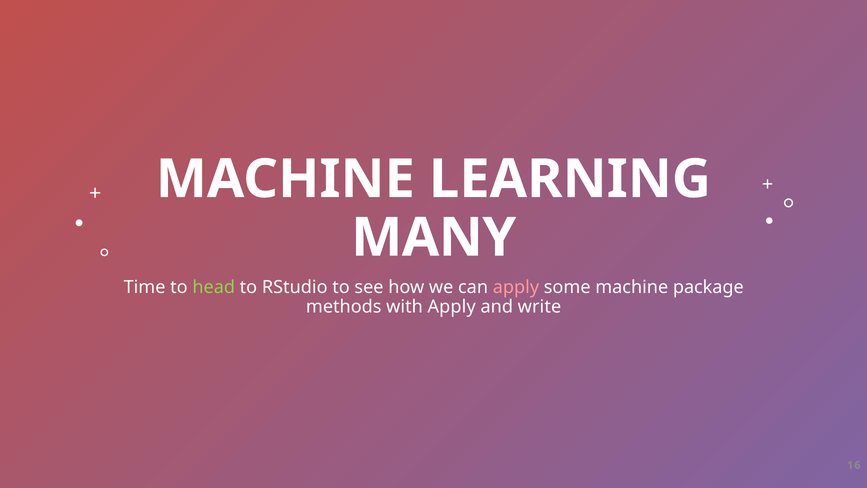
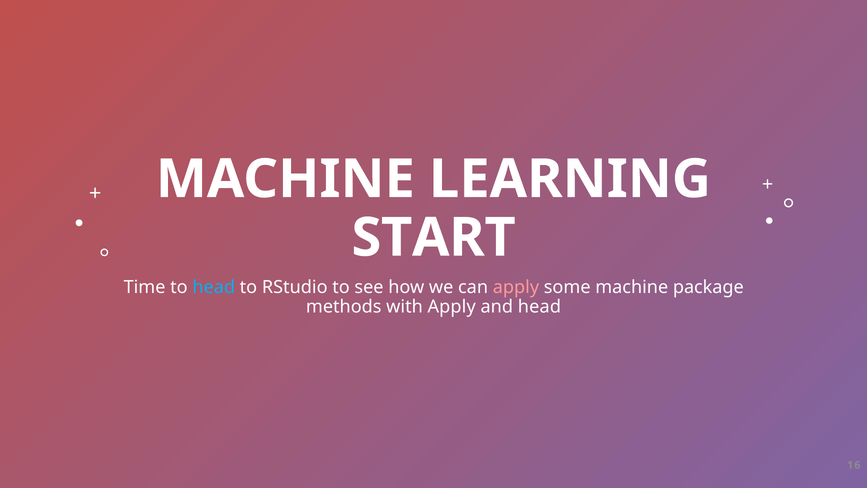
MANY: MANY -> START (434, 238)
head colour: light green -> light blue (214, 287)
and write: write -> head (539, 307)
